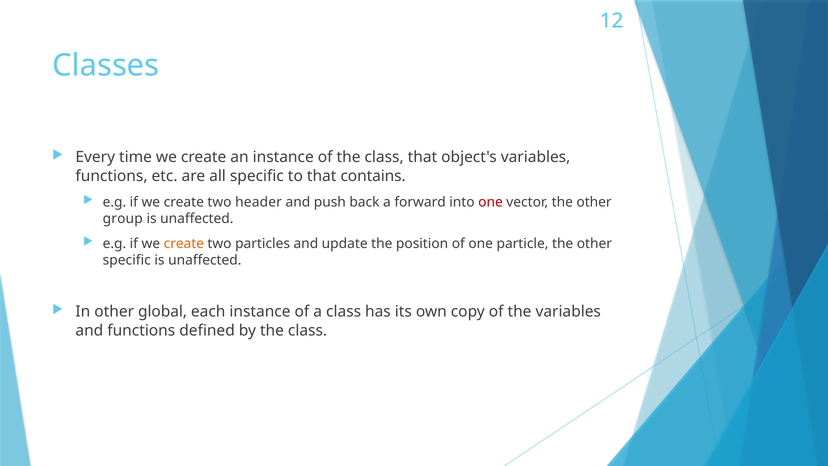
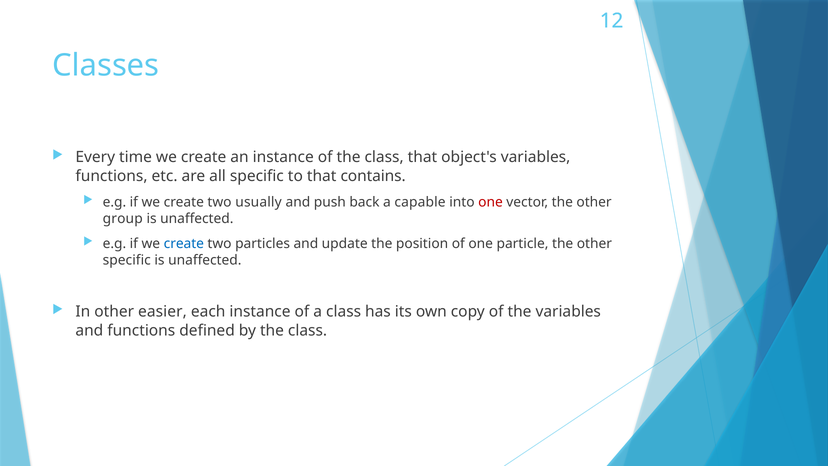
header: header -> usually (259, 202)
forward: forward -> capable (420, 202)
create colour: orange -> blue (184, 244)
global: global -> easier (162, 312)
